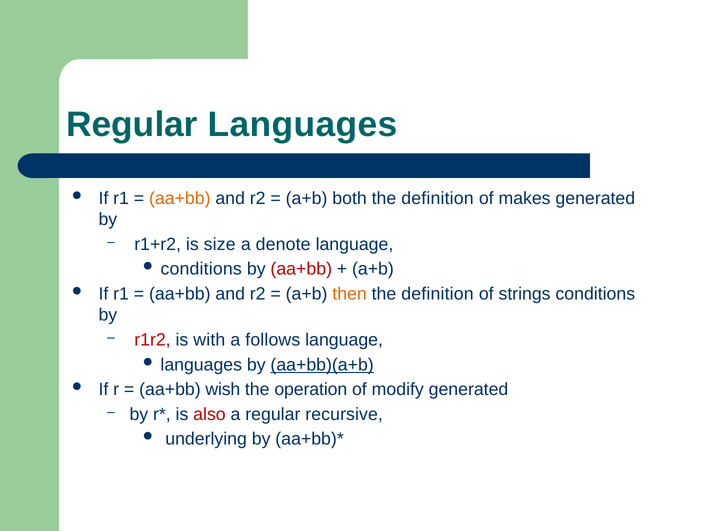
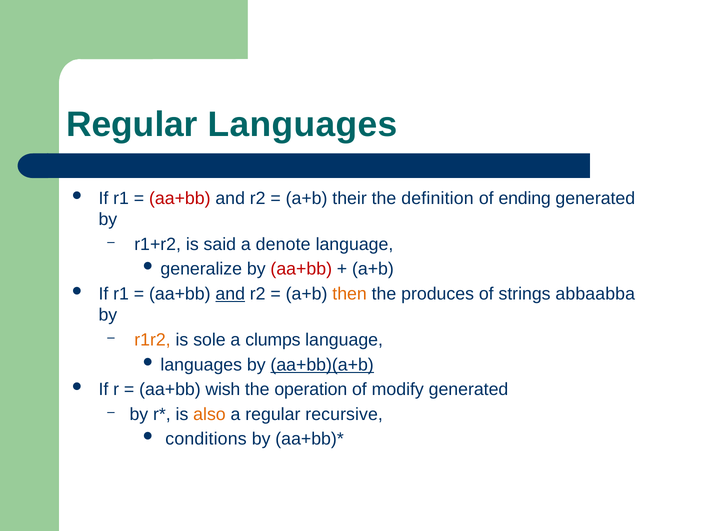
aa+bb colour: orange -> red (180, 198)
both: both -> their (350, 198)
makes: makes -> ending (525, 198)
size: size -> said (220, 244)
conditions: conditions -> generalize (201, 269)
and underline: none -> present (230, 294)
definition: definition -> produces (438, 294)
strings conditions: conditions -> abbaabba (595, 294)
r1r2 colour: red -> orange (152, 340)
with: with -> sole (209, 340)
follows: follows -> clumps (273, 340)
also colour: red -> orange (209, 414)
underlying: underlying -> conditions (206, 439)
